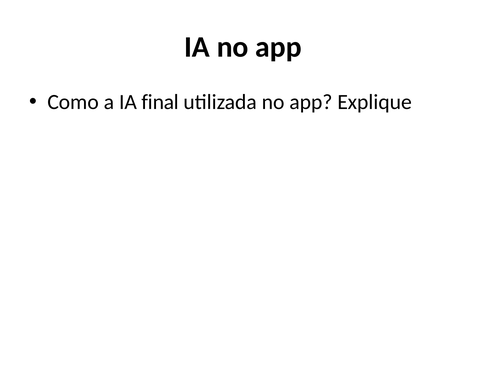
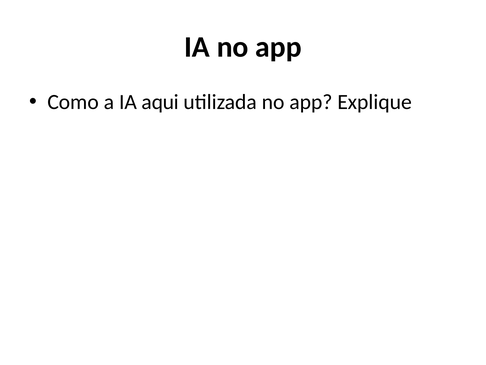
final: final -> aqui (160, 102)
